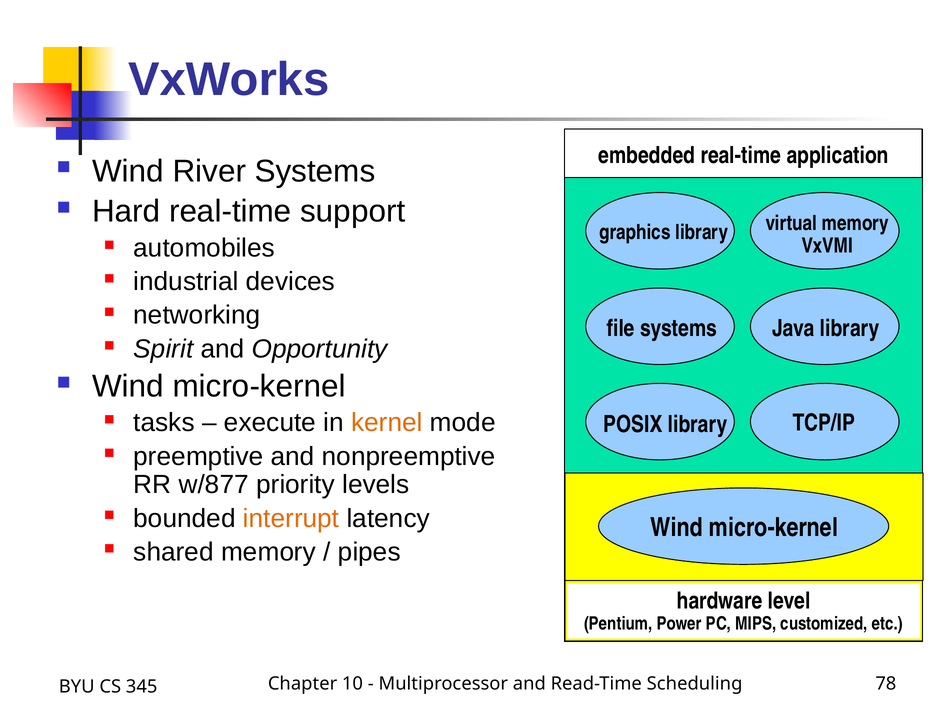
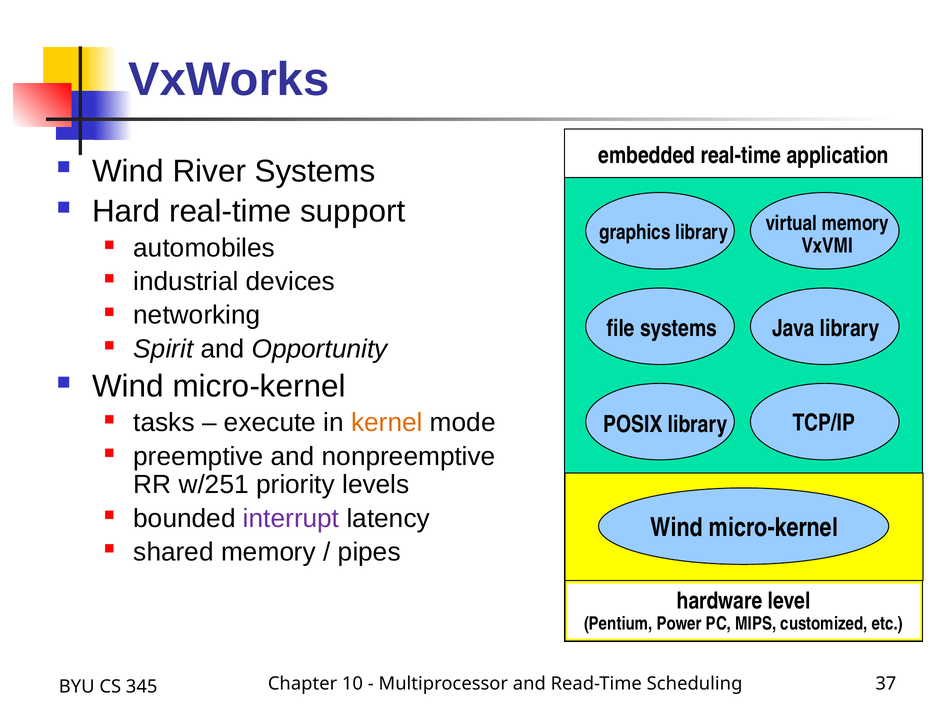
w/877: w/877 -> w/251 (214, 485)
interrupt colour: orange -> purple (291, 518)
78: 78 -> 37 (886, 683)
